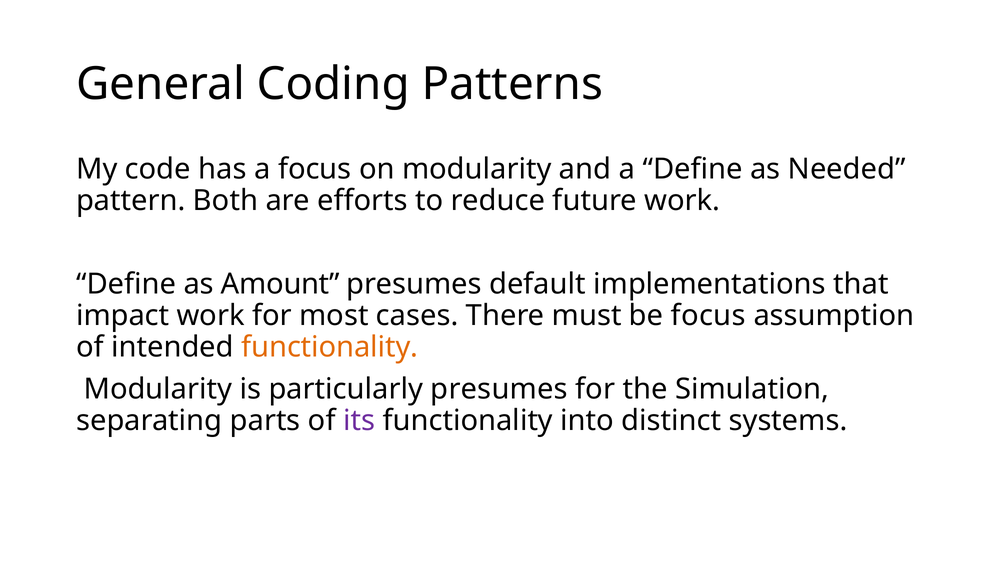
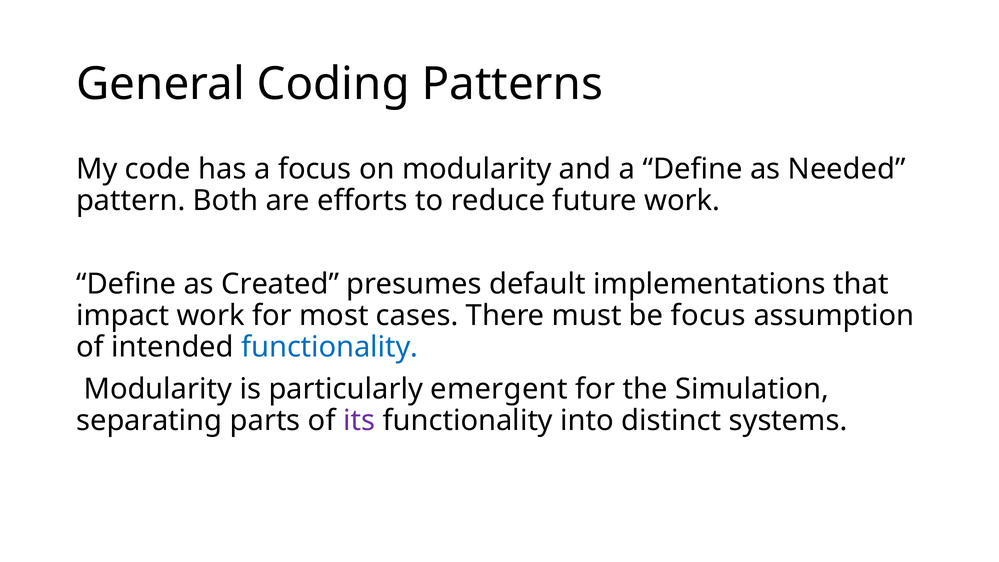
Amount: Amount -> Created (280, 284)
functionality colour: orange -> blue (330, 347)
particularly presumes: presumes -> emergent (499, 389)
